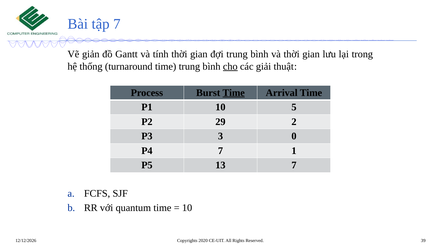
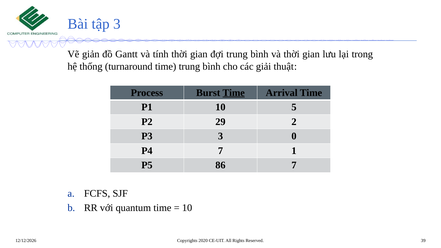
tập 7: 7 -> 3 (117, 24)
cho underline: present -> none (230, 66)
13: 13 -> 86 (220, 165)
